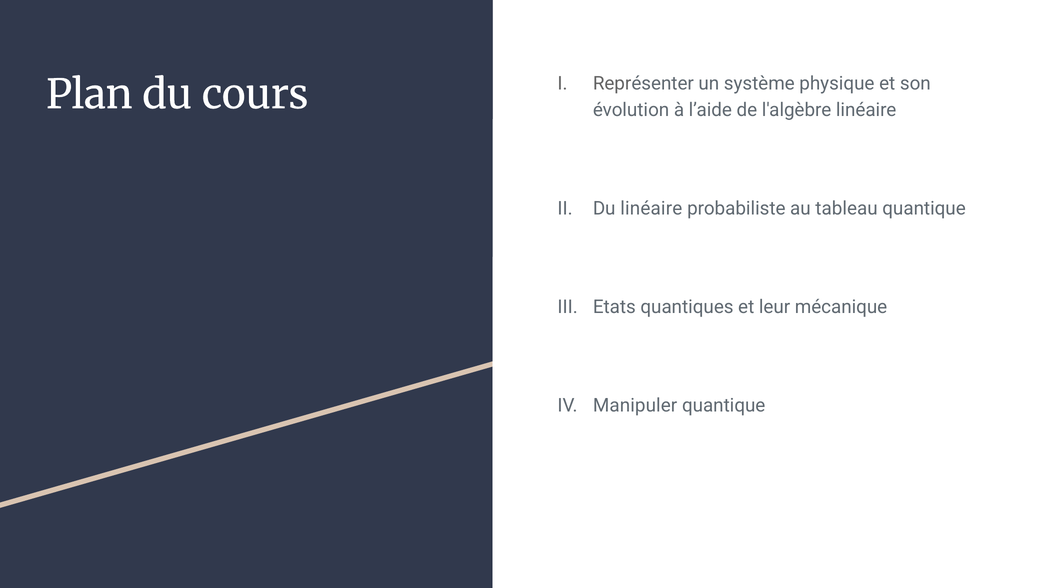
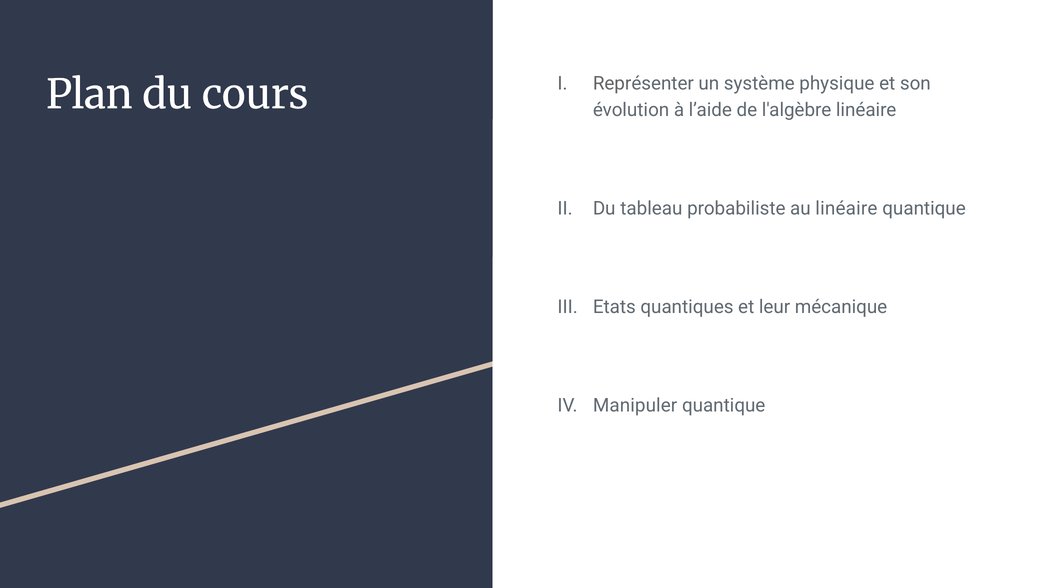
Du linéaire: linéaire -> tableau (651, 208)
au tableau: tableau -> linéaire (846, 208)
